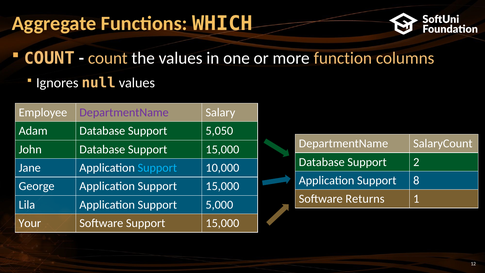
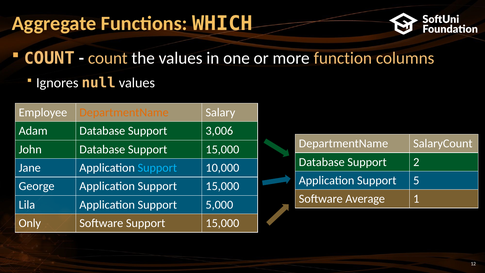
DepartmentName colour: purple -> orange (124, 112)
5,050: 5,050 -> 3,006 (219, 131)
8: 8 -> 5 (416, 180)
Returns: Returns -> Average (365, 199)
Your: Your -> Only (30, 223)
